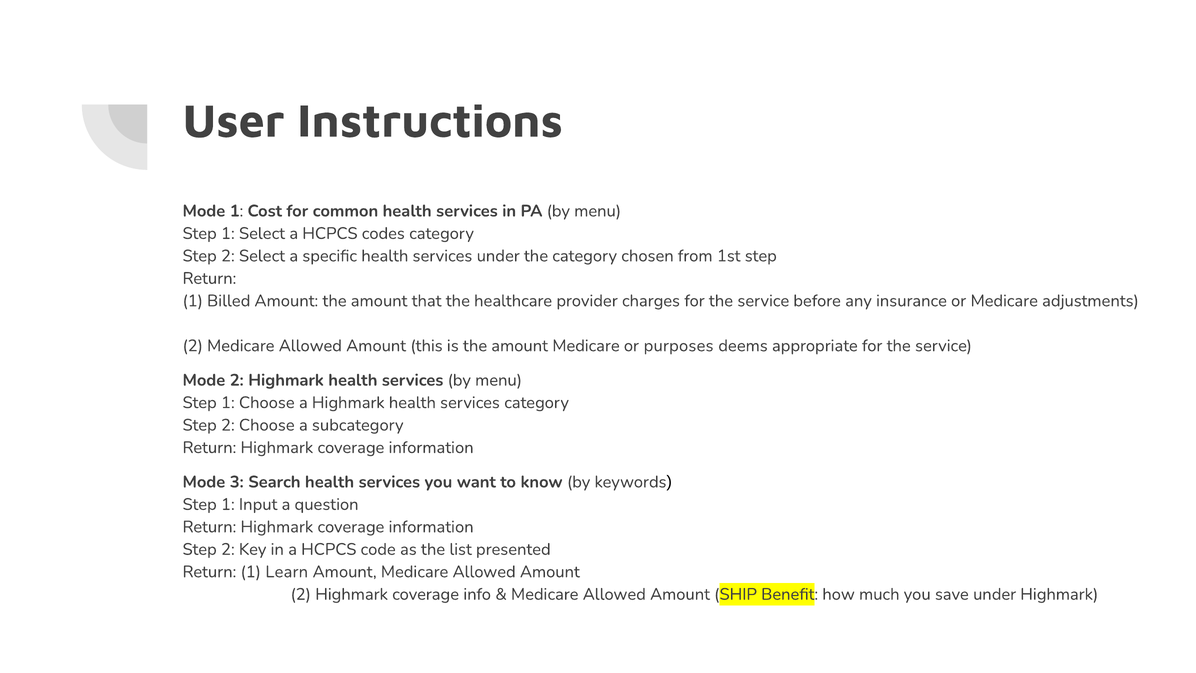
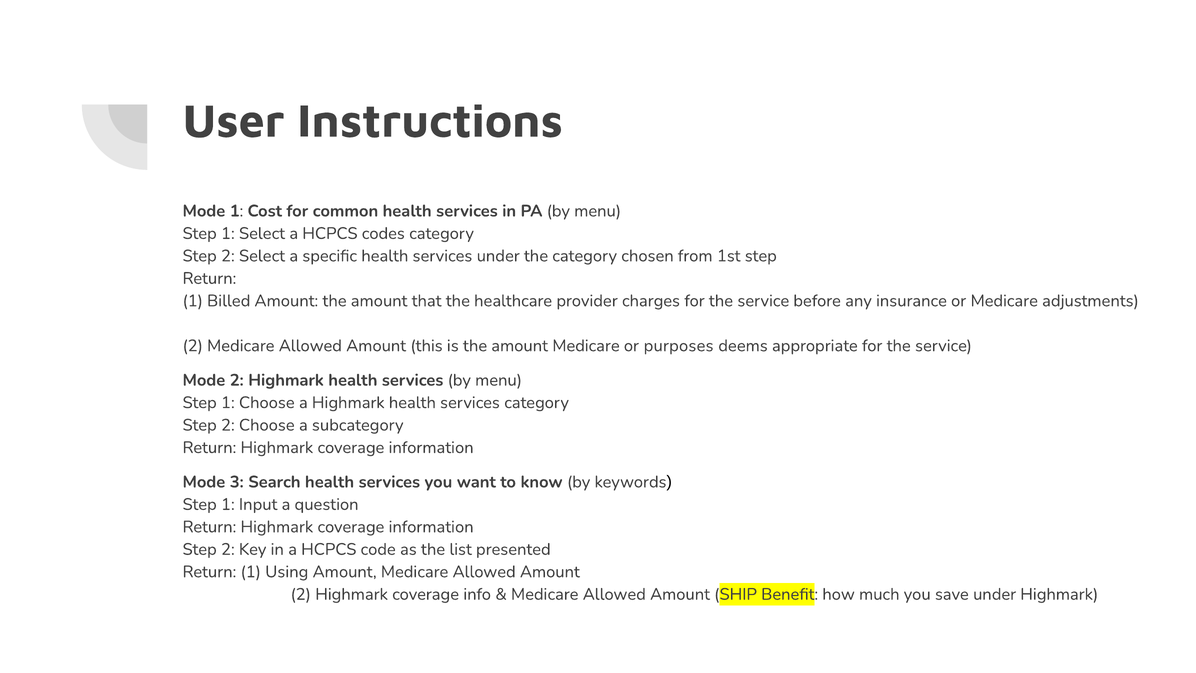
Learn: Learn -> Using (287, 572)
